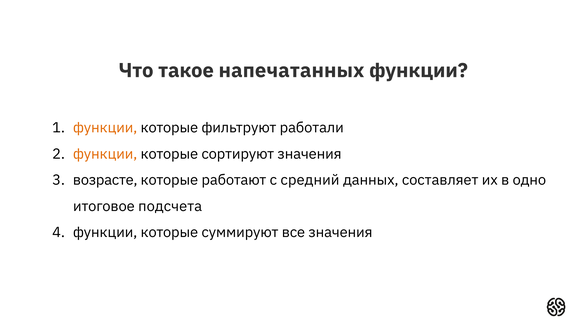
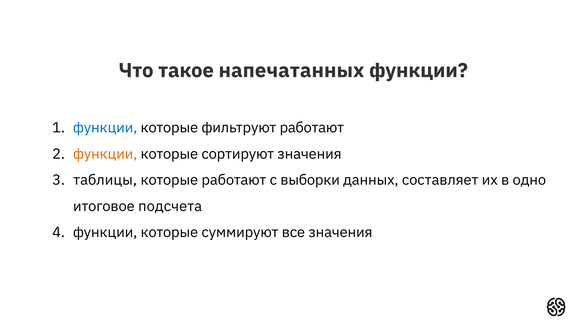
функции colour: orange -> blue (105, 128)
фильтруют работали: работали -> работают (312, 128)
возрасте: возрасте -> таблицы (105, 180)
средний: средний -> выборки (310, 180)
